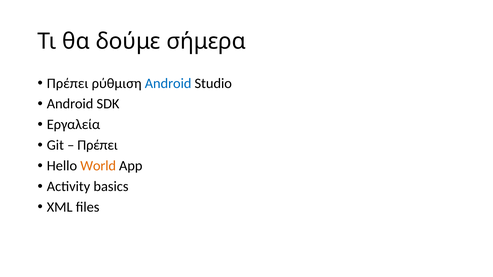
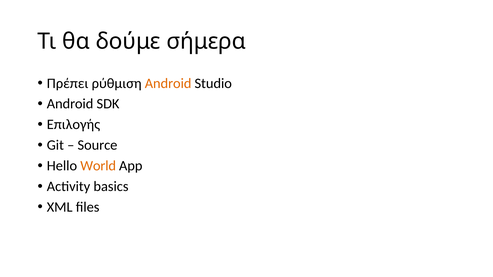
Android colour: blue -> orange (168, 83)
Εργαλεία: Εργαλεία -> Επιλογής (73, 125)
Πρέπει: Πρέπει -> Source (97, 145)
